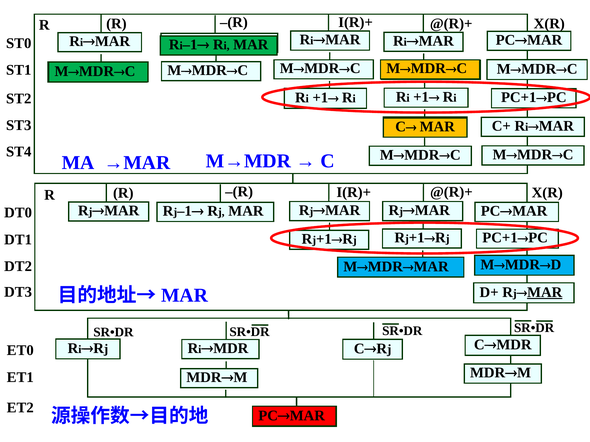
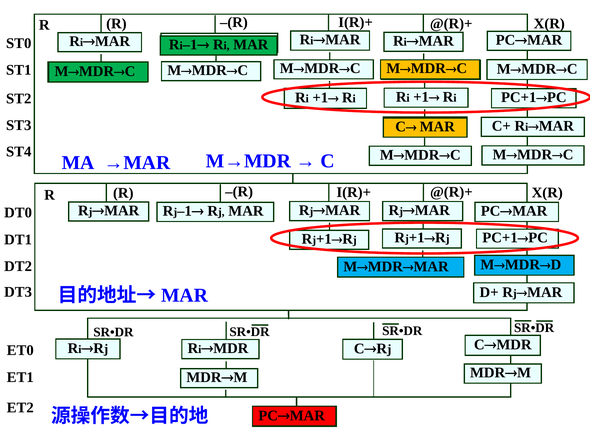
MAR underline: present -> none (545, 293)
